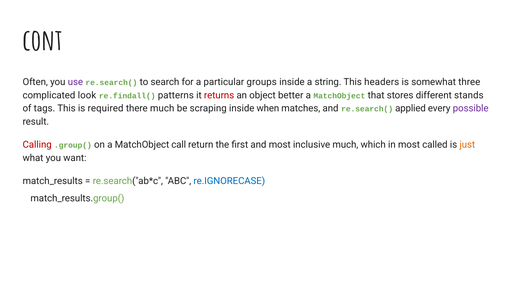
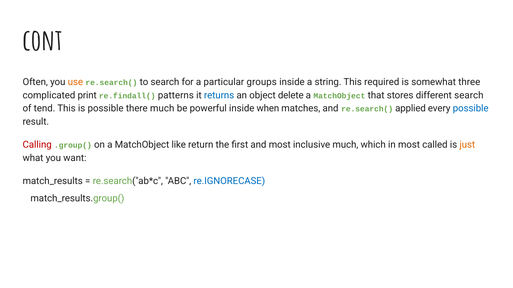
use colour: purple -> orange (75, 82)
headers: headers -> required (382, 82)
look: look -> print (87, 95)
returns colour: red -> blue (219, 95)
better: better -> delete (291, 95)
different stands: stands -> search (469, 95)
tags: tags -> tend (44, 109)
is required: required -> possible (106, 109)
scraping: scraping -> powerful (208, 109)
possible colour: purple -> blue (471, 109)
call: call -> like (179, 145)
